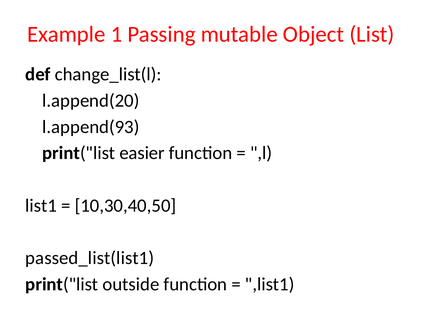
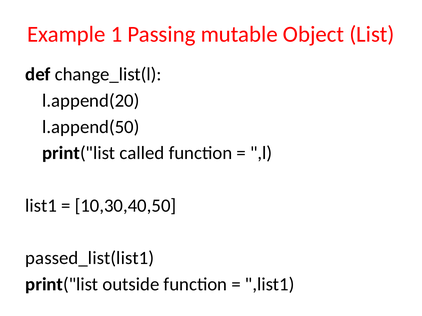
l.append(93: l.append(93 -> l.append(50 (91, 127)
easier: easier -> called (142, 153)
